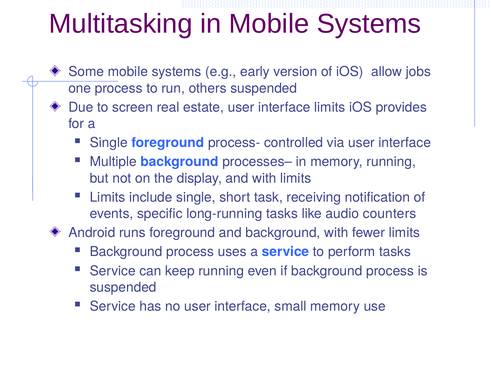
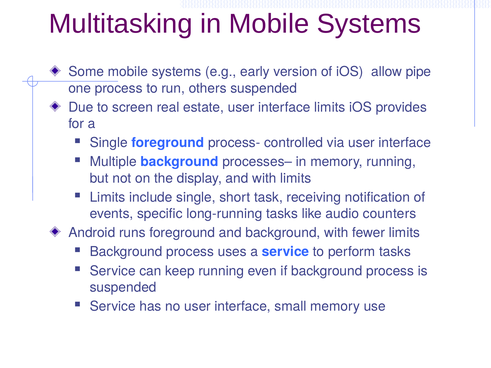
jobs: jobs -> pipe (418, 72)
